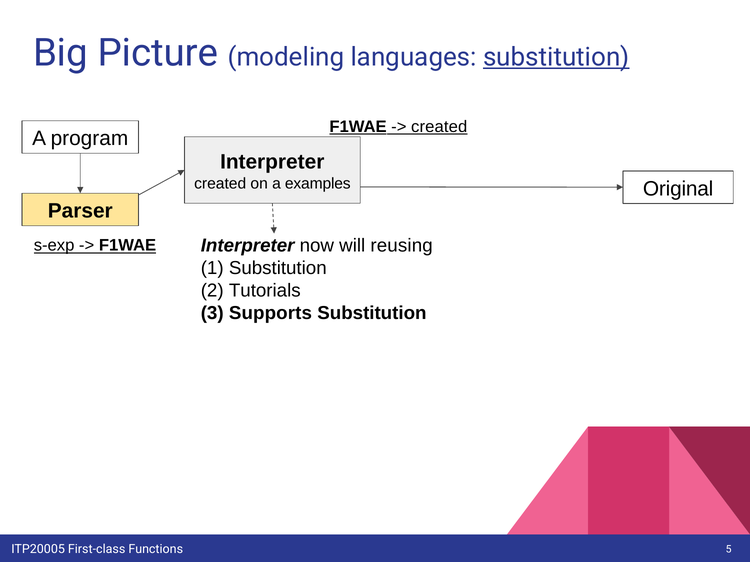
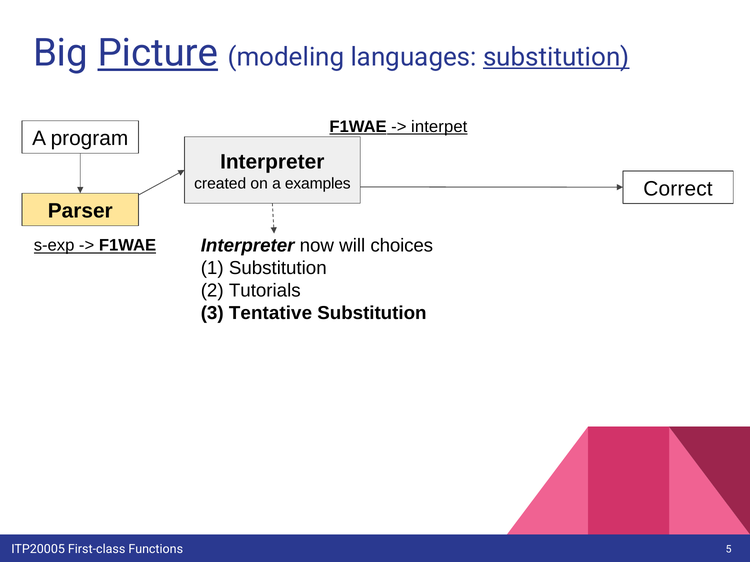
Picture underline: none -> present (158, 53)
created: created -> interpet (439, 127)
Original: Original -> Correct (678, 189)
reusing: reusing -> choices (402, 246)
Supports: Supports -> Tentative (270, 313)
